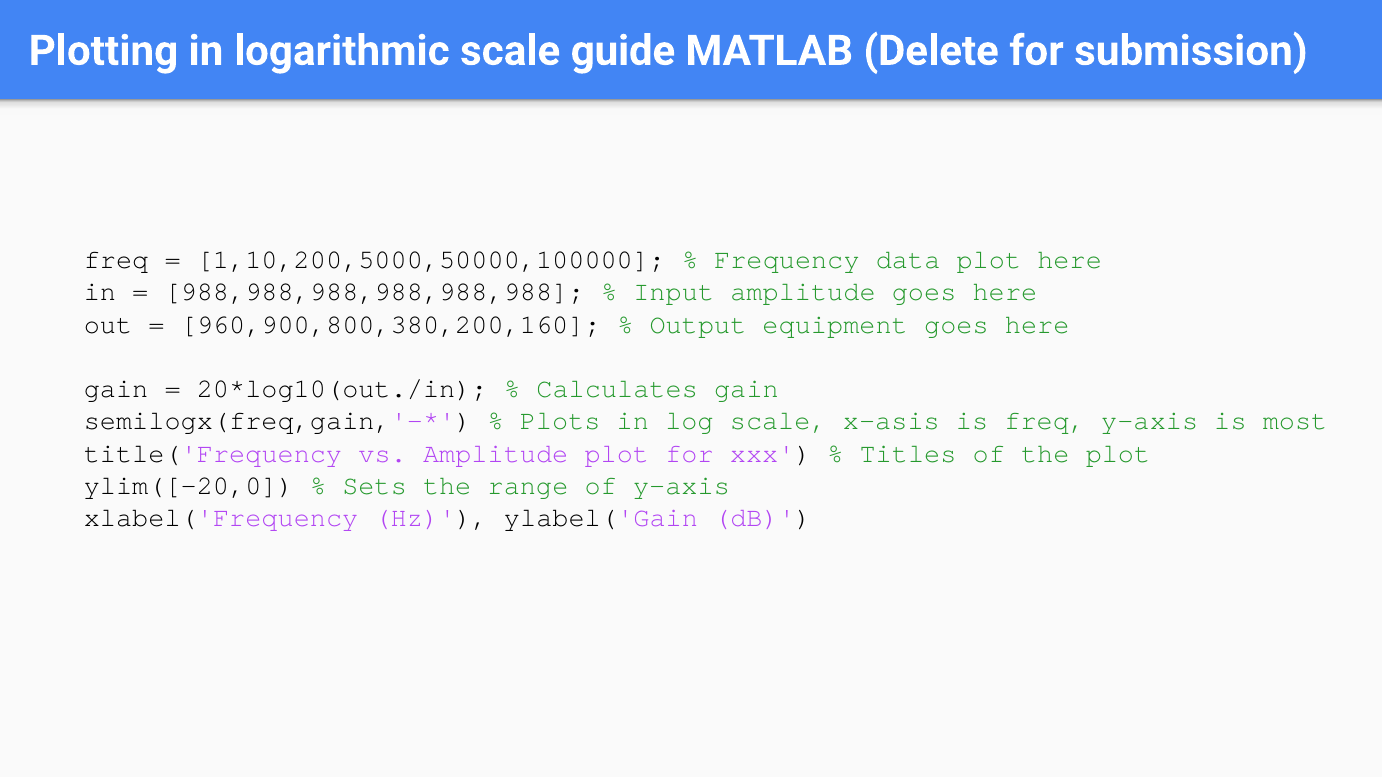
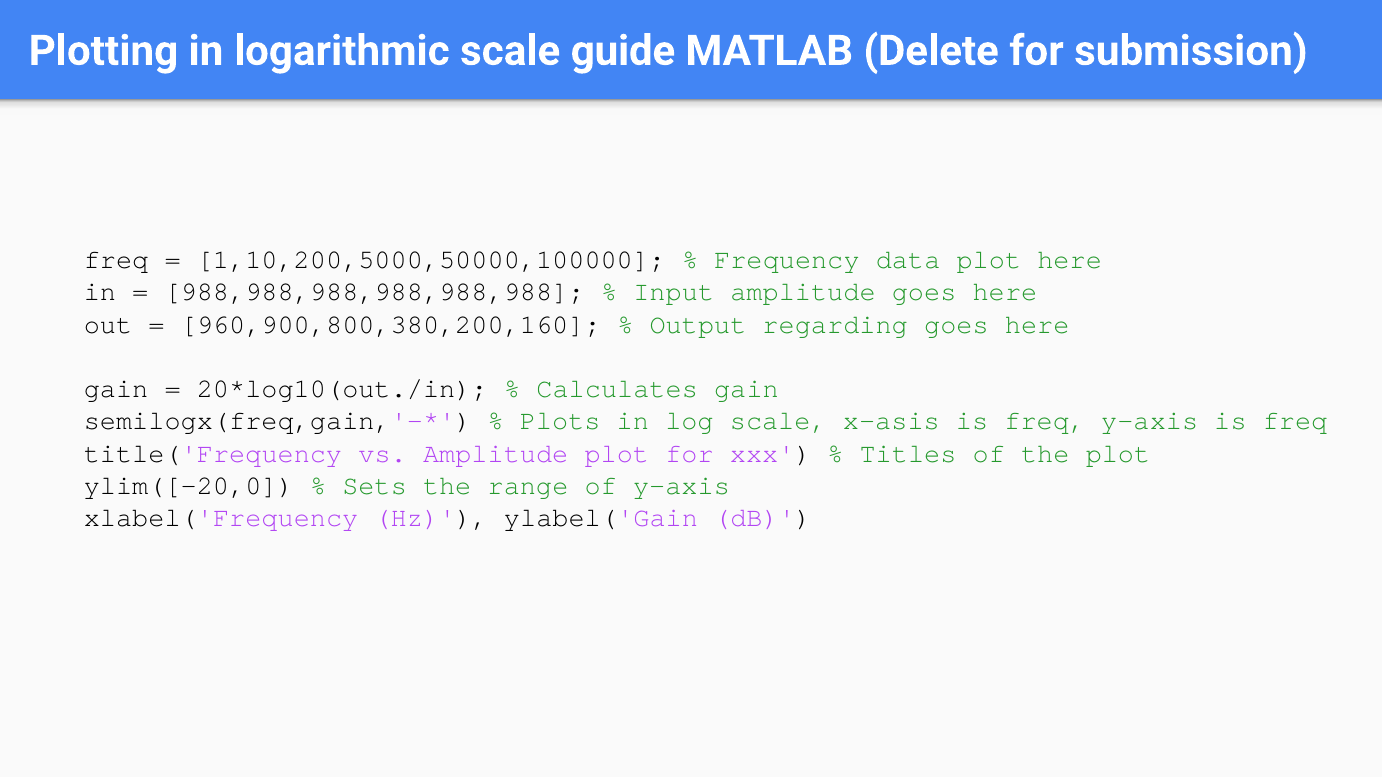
equipment: equipment -> regarding (835, 324)
y-axis is most: most -> freq (1295, 421)
